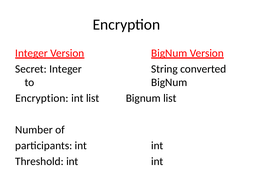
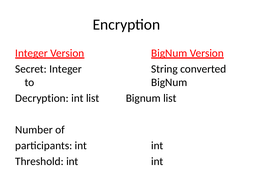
Encryption: Encryption -> Decryption (42, 98)
